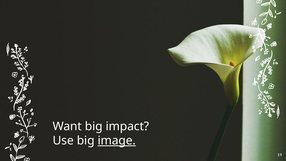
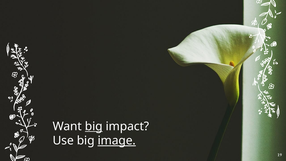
big underline: none -> present (94, 126)
